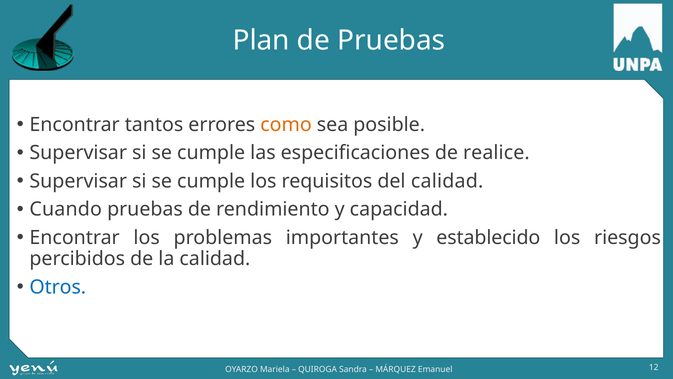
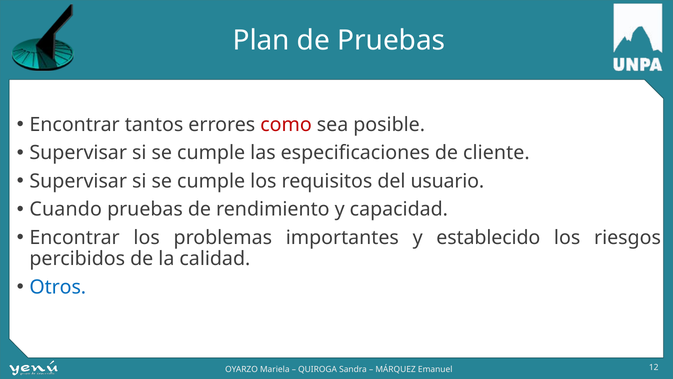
como colour: orange -> red (286, 124)
realice: realice -> cliente (496, 153)
del calidad: calidad -> usuario (447, 181)
